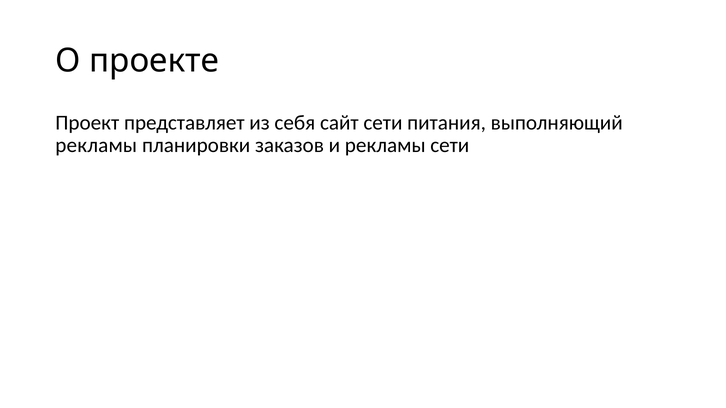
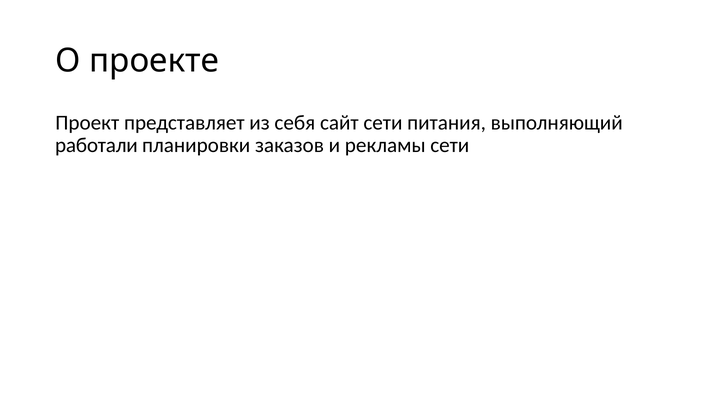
рекламы: рекламы -> работали (96, 146)
